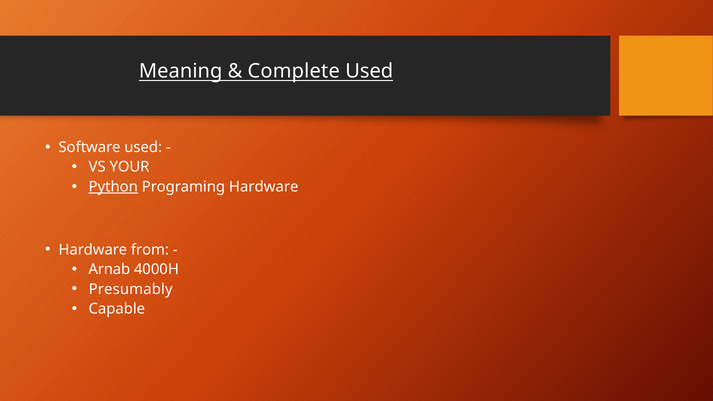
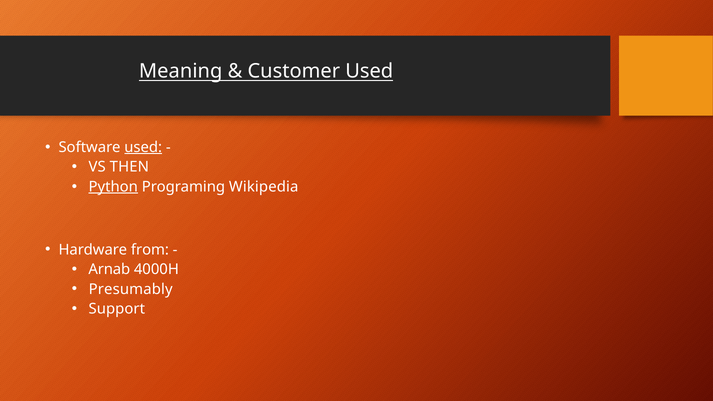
Complete: Complete -> Customer (294, 71)
used underline: none -> present (143, 147)
YOUR: YOUR -> THEN (129, 167)
Programing Hardware: Hardware -> Wikipedia (264, 187)
Capable: Capable -> Support (117, 309)
